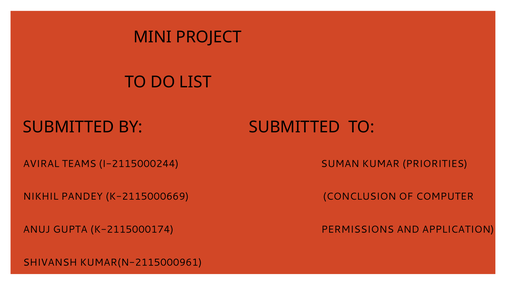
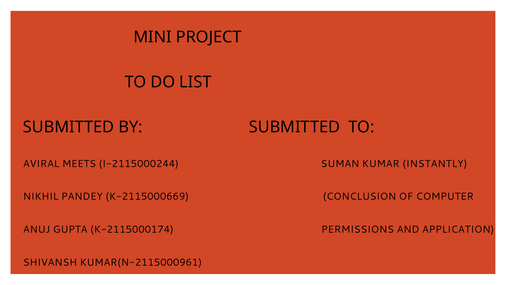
TEAMS: TEAMS -> MEETS (79, 164)
PRIORITIES: PRIORITIES -> INSTANTLY (435, 164)
